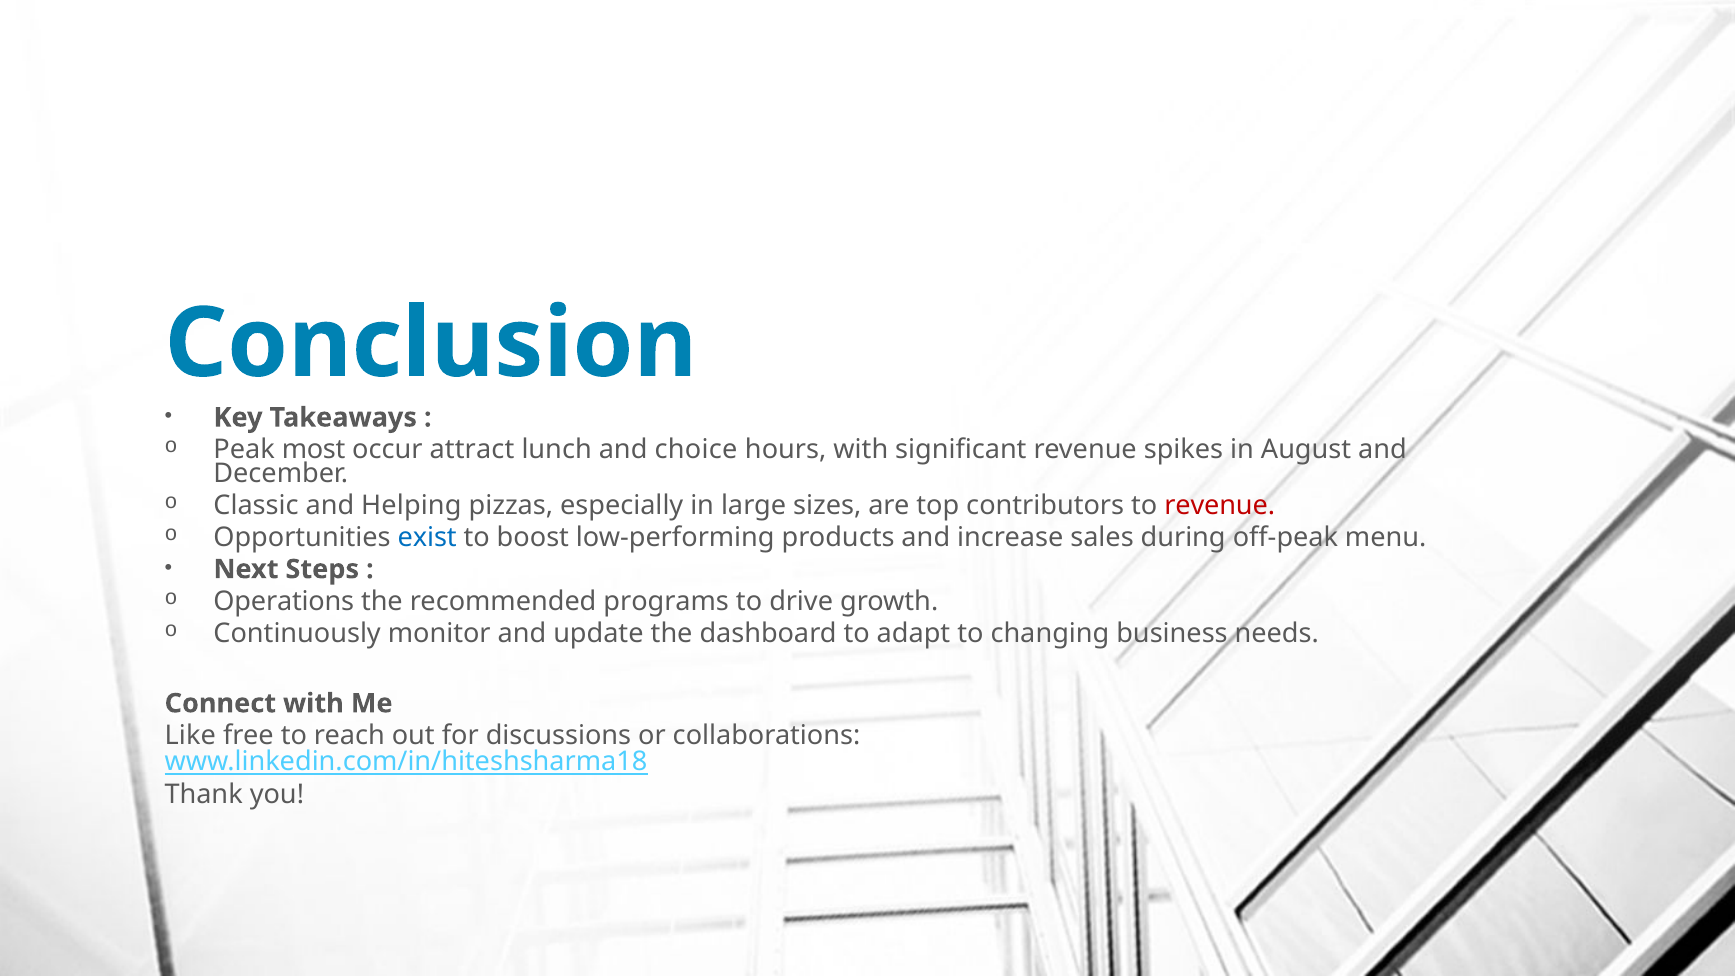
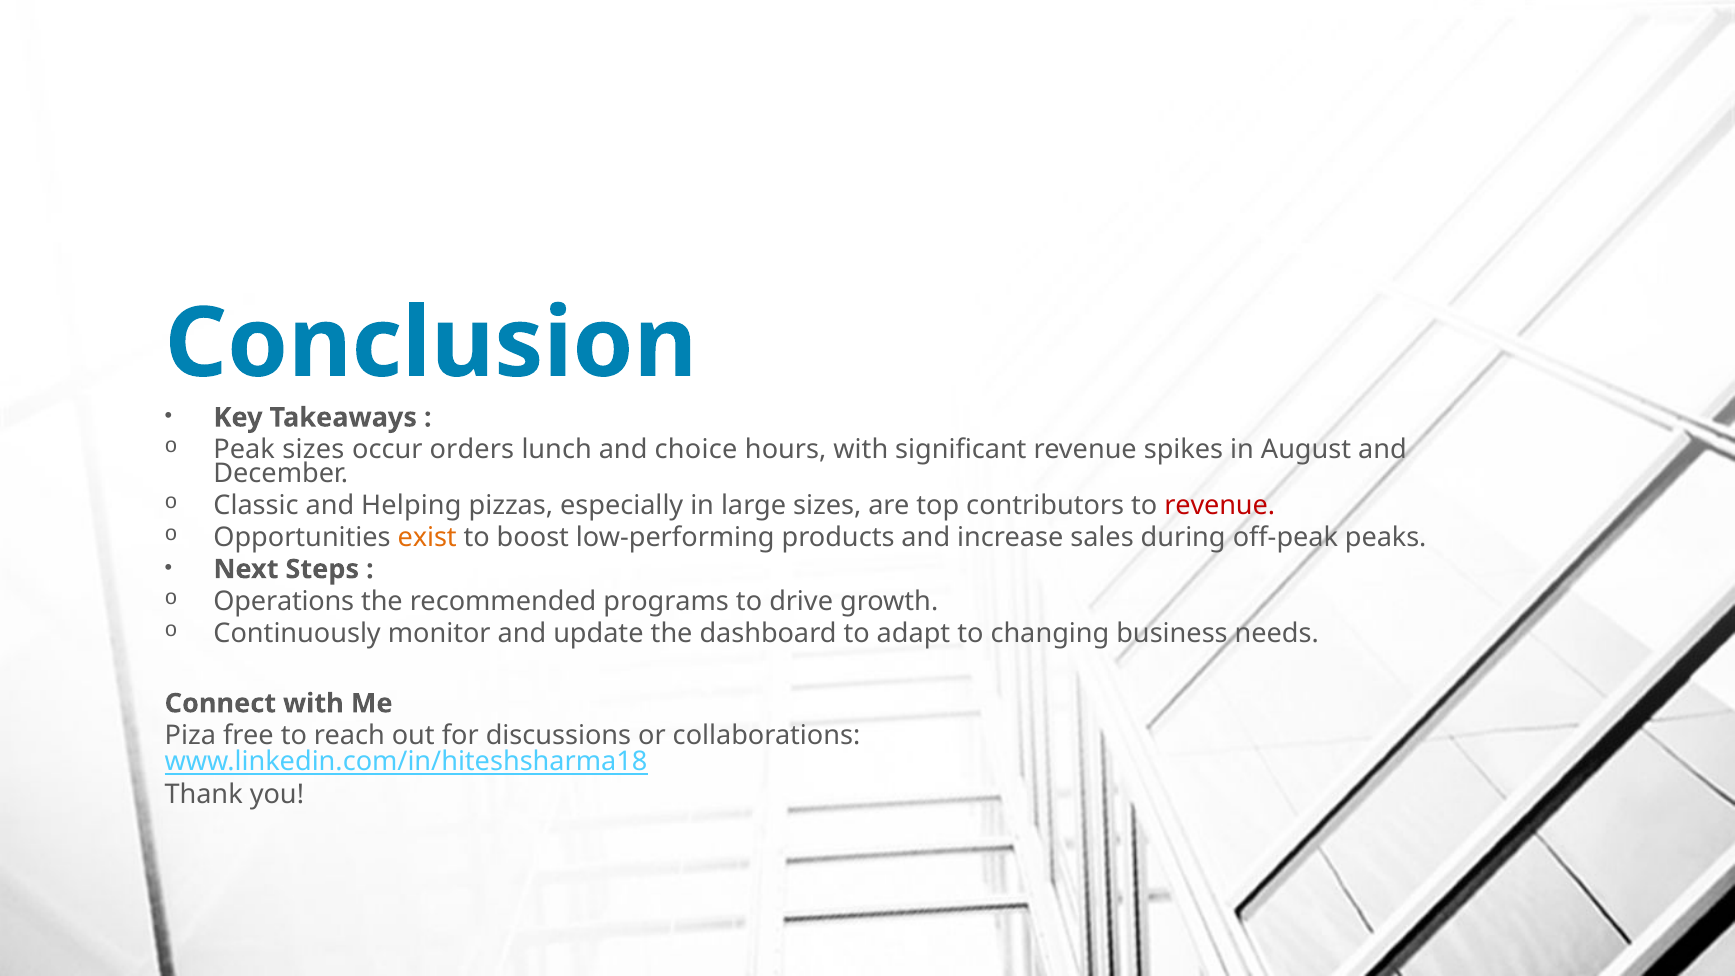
Peak most: most -> sizes (313, 450)
attract: attract -> orders (472, 450)
exist colour: blue -> orange (427, 537)
menu: menu -> peaks (1386, 537)
Like: Like -> Piza (190, 736)
